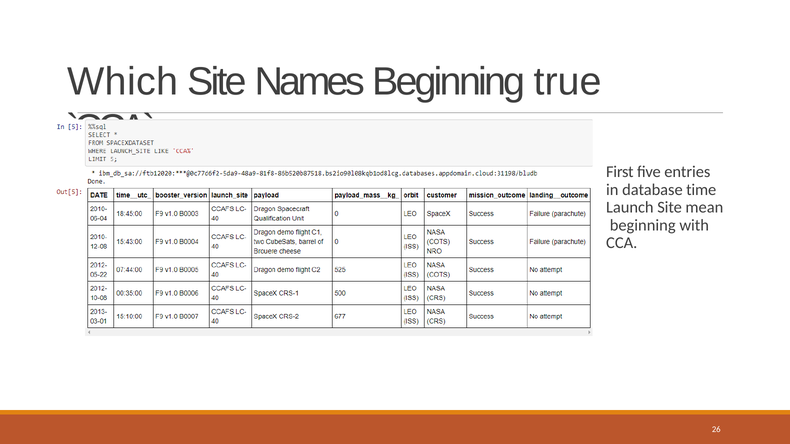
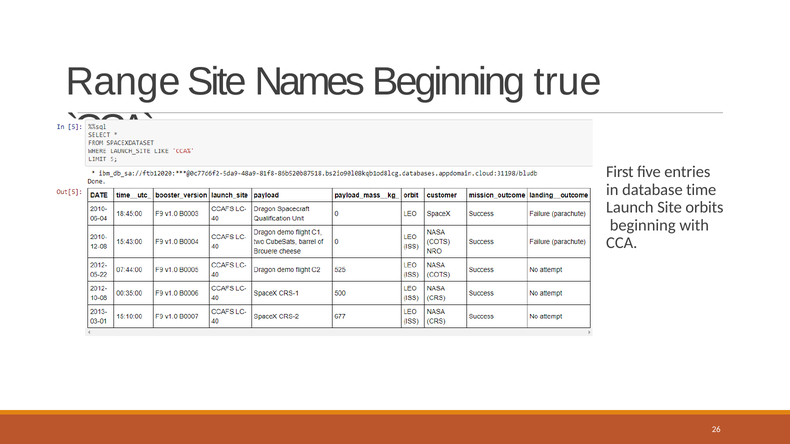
Which: Which -> Range (123, 82)
mean: mean -> orbits (704, 208)
